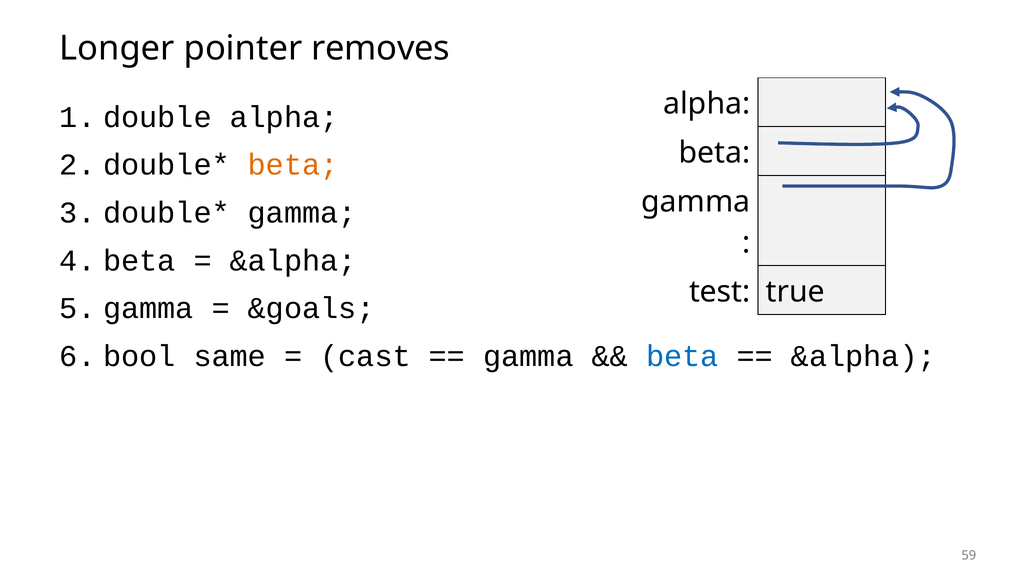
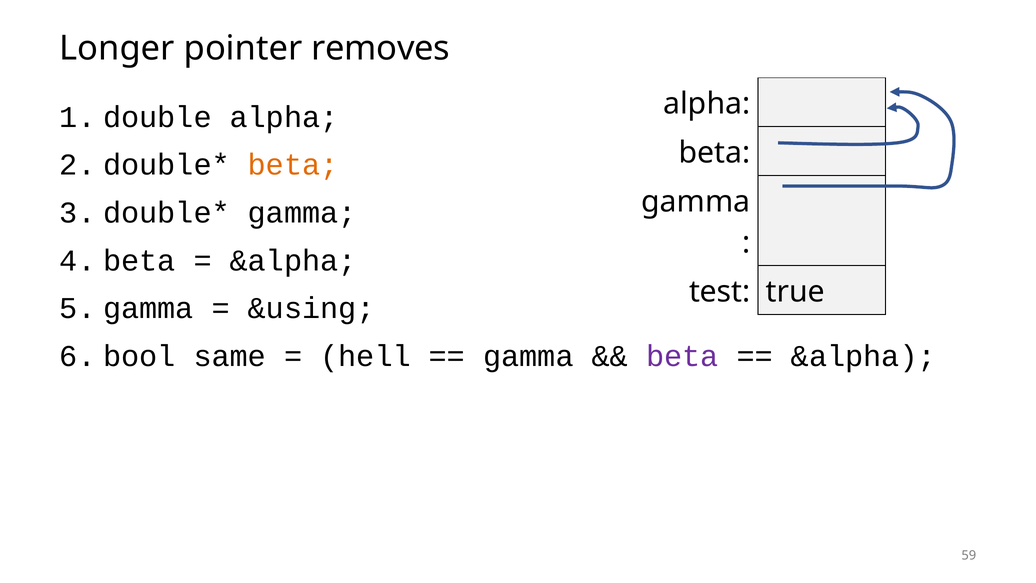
&goals: &goals -> &using (311, 308)
cast: cast -> hell (366, 356)
beta colour: blue -> purple (682, 356)
